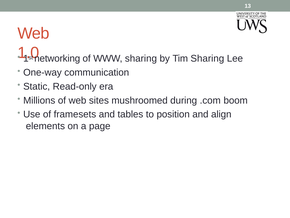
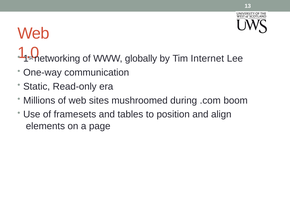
WWW sharing: sharing -> globally (141, 58)
Tim Sharing: Sharing -> Internet (207, 58)
